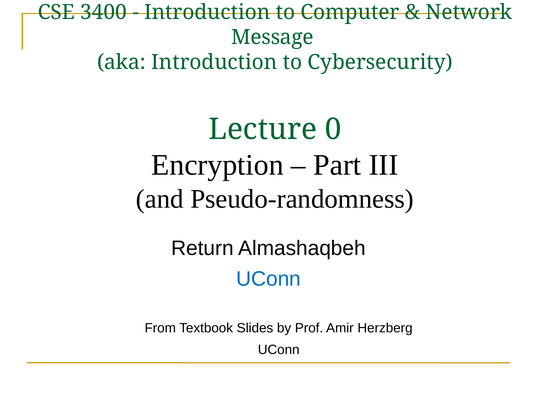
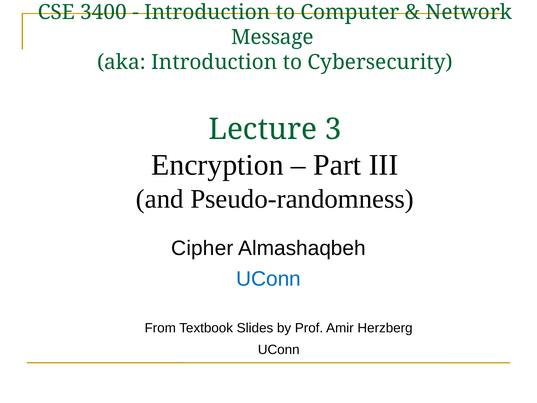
0: 0 -> 3 (333, 129)
Return: Return -> Cipher (202, 248)
